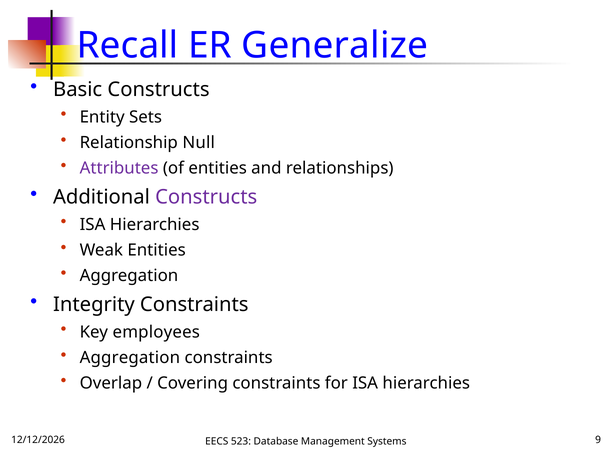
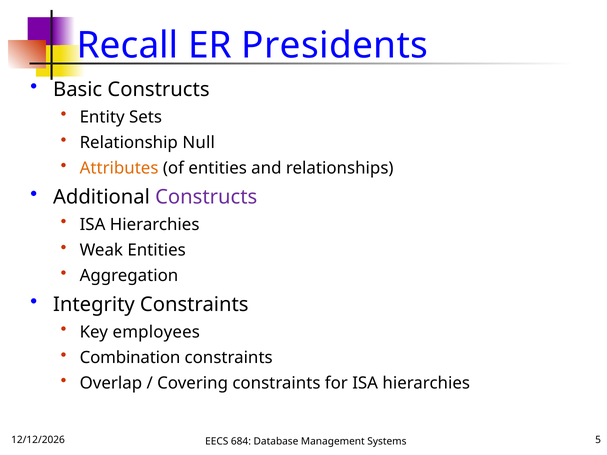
Generalize: Generalize -> Presidents (335, 46)
Attributes colour: purple -> orange (119, 168)
Aggregation: Aggregation -> Combination (130, 358)
523: 523 -> 684 (241, 442)
9: 9 -> 5 (598, 440)
